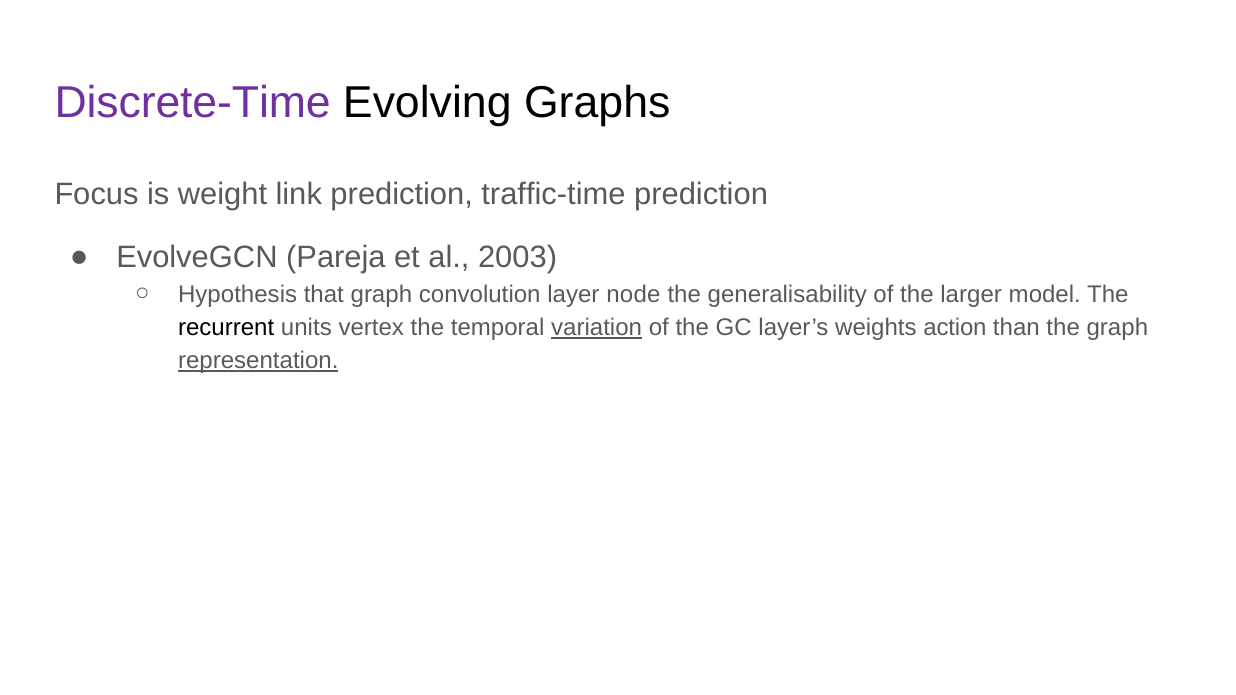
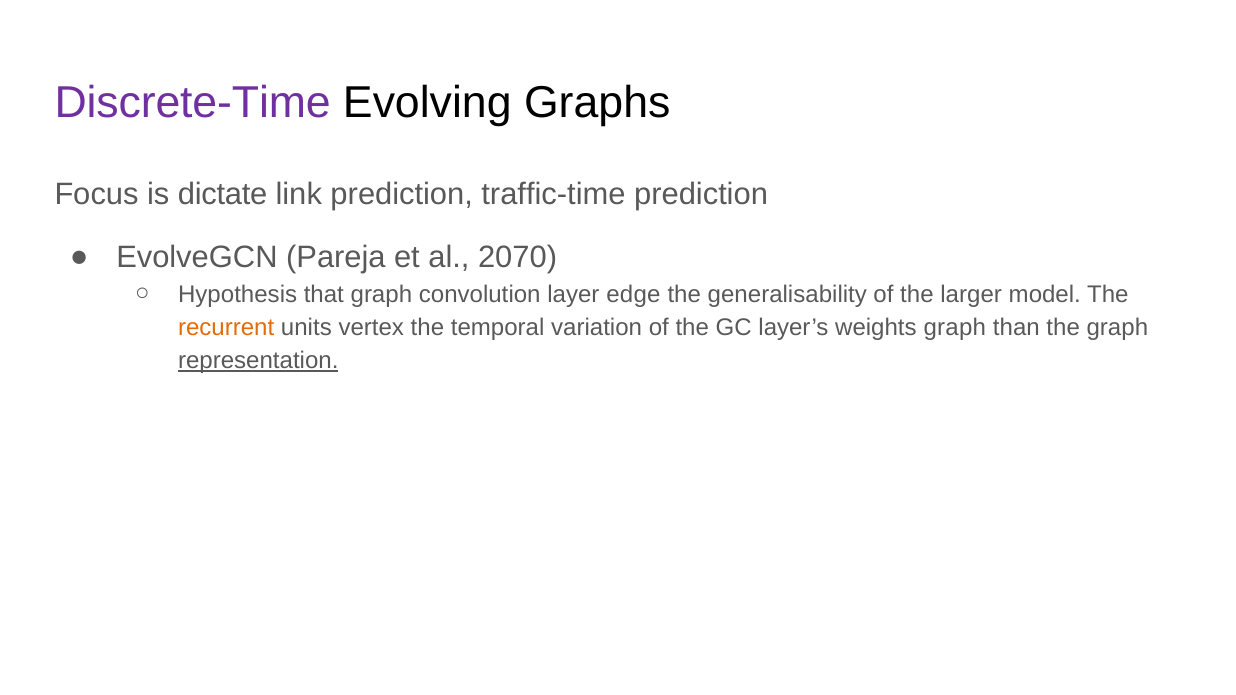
weight: weight -> dictate (223, 194)
2003: 2003 -> 2070 (518, 258)
node: node -> edge (633, 294)
recurrent colour: black -> orange (226, 328)
variation underline: present -> none (597, 328)
weights action: action -> graph (955, 328)
